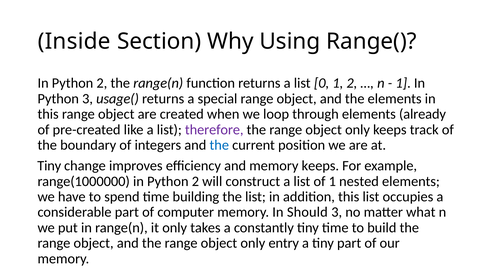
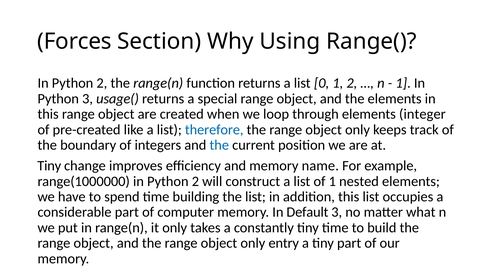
Inside: Inside -> Forces (74, 41)
already: already -> integer (422, 114)
therefore colour: purple -> blue (214, 130)
memory keeps: keeps -> name (320, 166)
Should: Should -> Default (307, 212)
